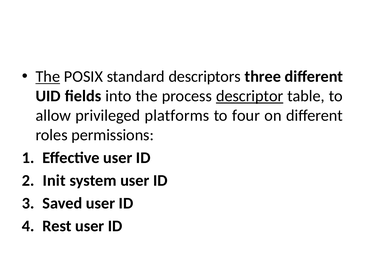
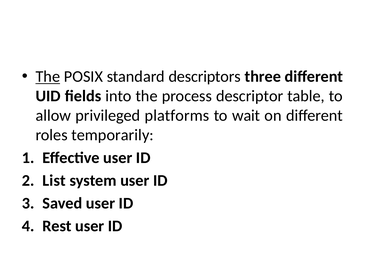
descriptor underline: present -> none (250, 96)
four: four -> wait (246, 116)
permissions: permissions -> temporarily (113, 135)
Init: Init -> List (54, 180)
